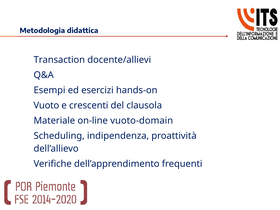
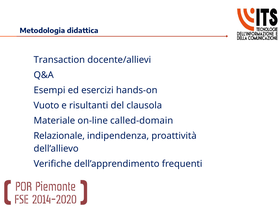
crescenti: crescenti -> risultanti (89, 105)
vuoto-domain: vuoto-domain -> called-domain (142, 121)
Scheduling: Scheduling -> Relazionale (59, 136)
